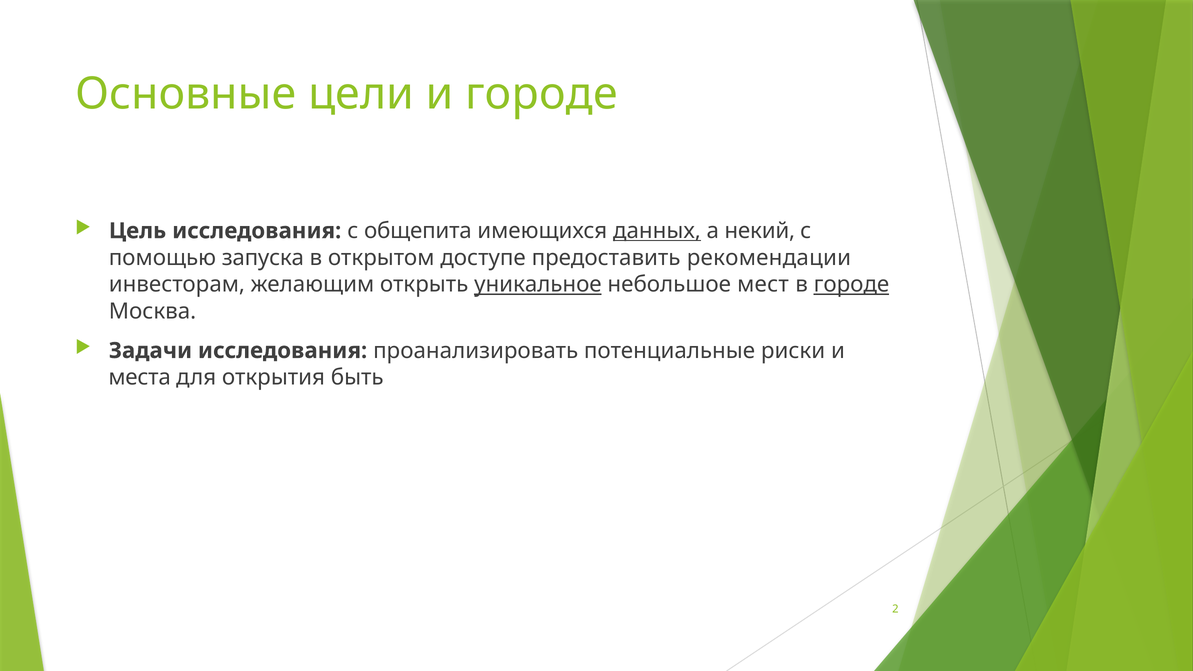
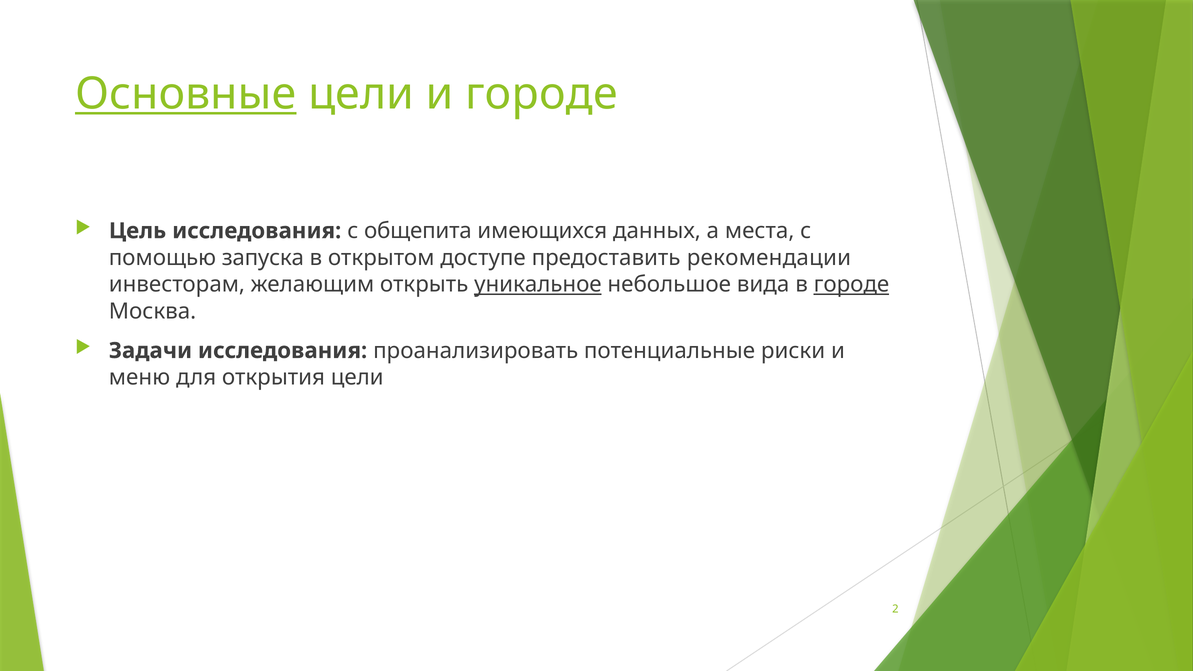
Основные underline: none -> present (186, 94)
данных underline: present -> none (657, 231)
некий: некий -> места (760, 231)
мест: мест -> вида (763, 285)
места: места -> меню (139, 378)
открытия быть: быть -> цели (357, 378)
